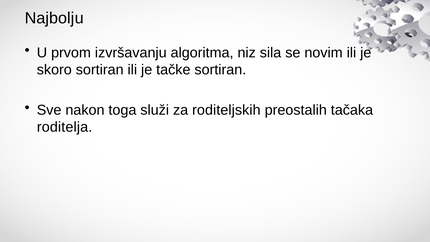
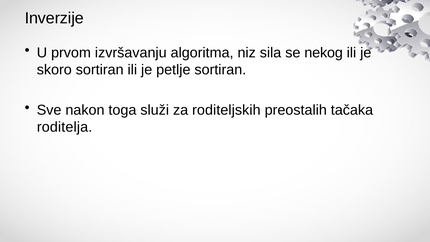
Najbolju: Najbolju -> Inverzije (54, 18)
novim: novim -> nekog (324, 53)
tačke: tačke -> petlje (173, 70)
